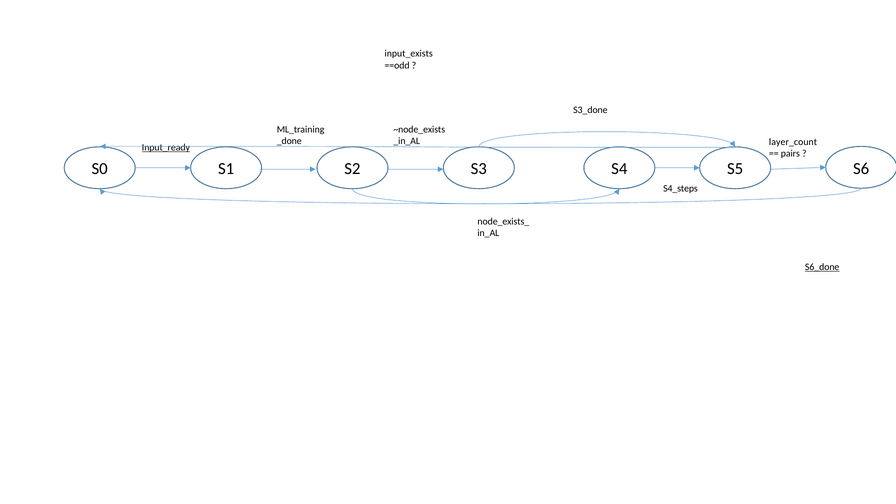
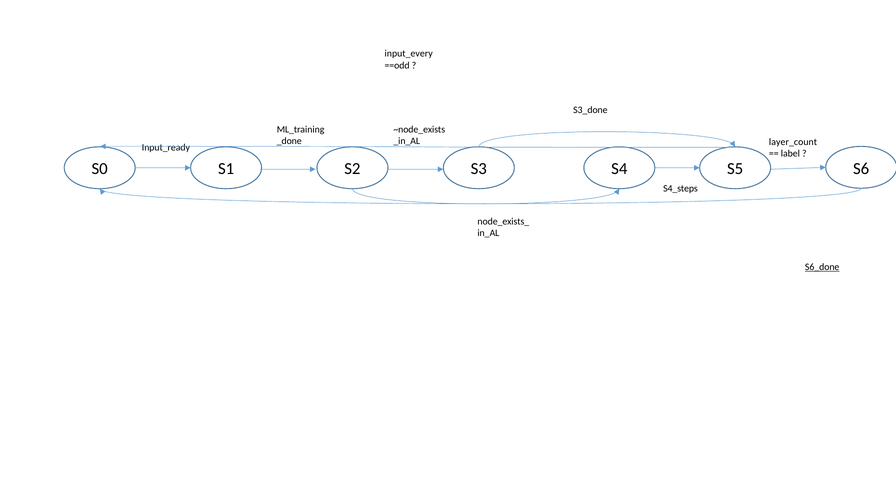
input_exists: input_exists -> input_every (409, 54)
Input_ready underline: present -> none (166, 147)
pairs: pairs -> label (790, 154)
